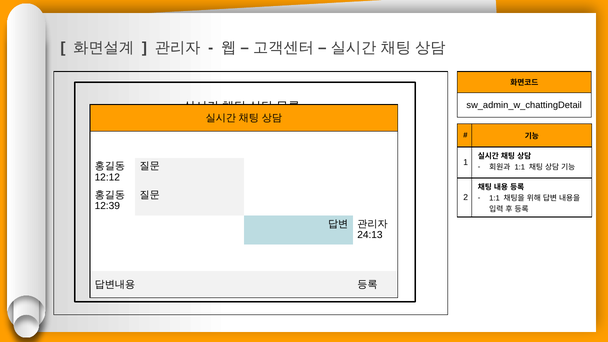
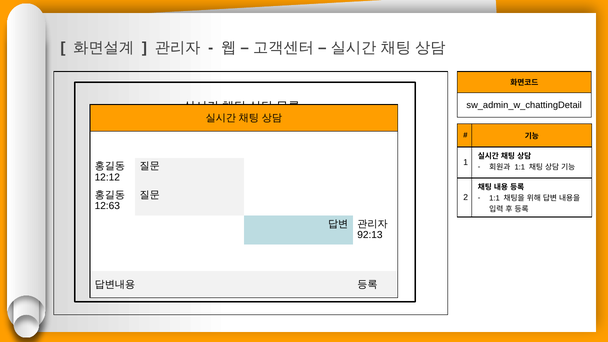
12:39: 12:39 -> 12:63 (107, 206)
24:13: 24:13 -> 92:13 (370, 235)
